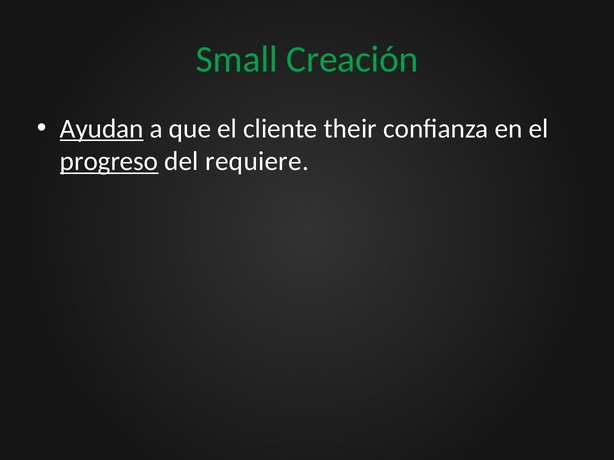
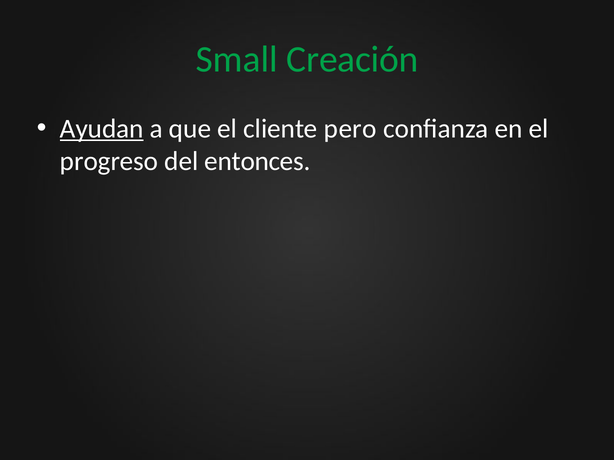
their: their -> pero (350, 129)
progreso underline: present -> none (109, 162)
requiere: requiere -> entonces (257, 162)
